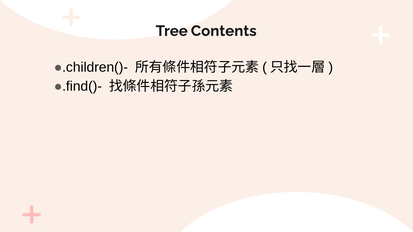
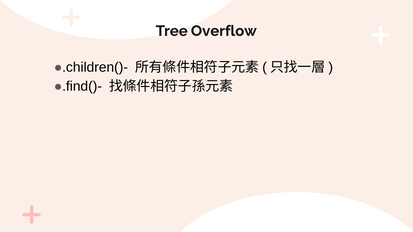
Contents: Contents -> Overflow (224, 31)
